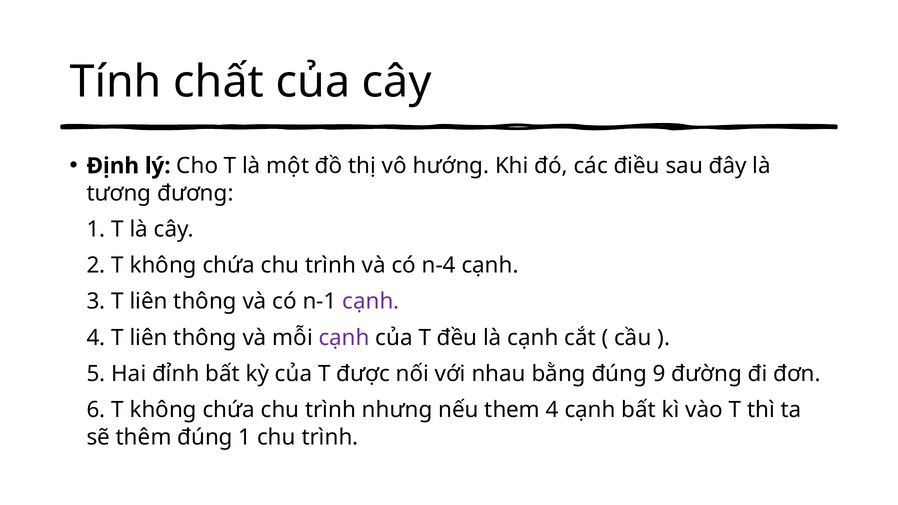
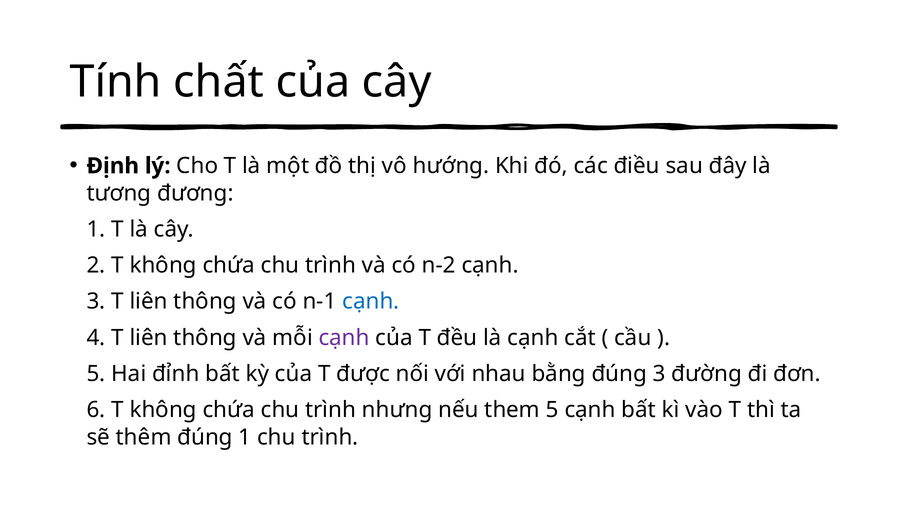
n-4: n-4 -> n-2 (439, 266)
cạnh colour: purple -> blue (371, 302)
đúng 9: 9 -> 3 (659, 374)
them 4: 4 -> 5 (552, 410)
